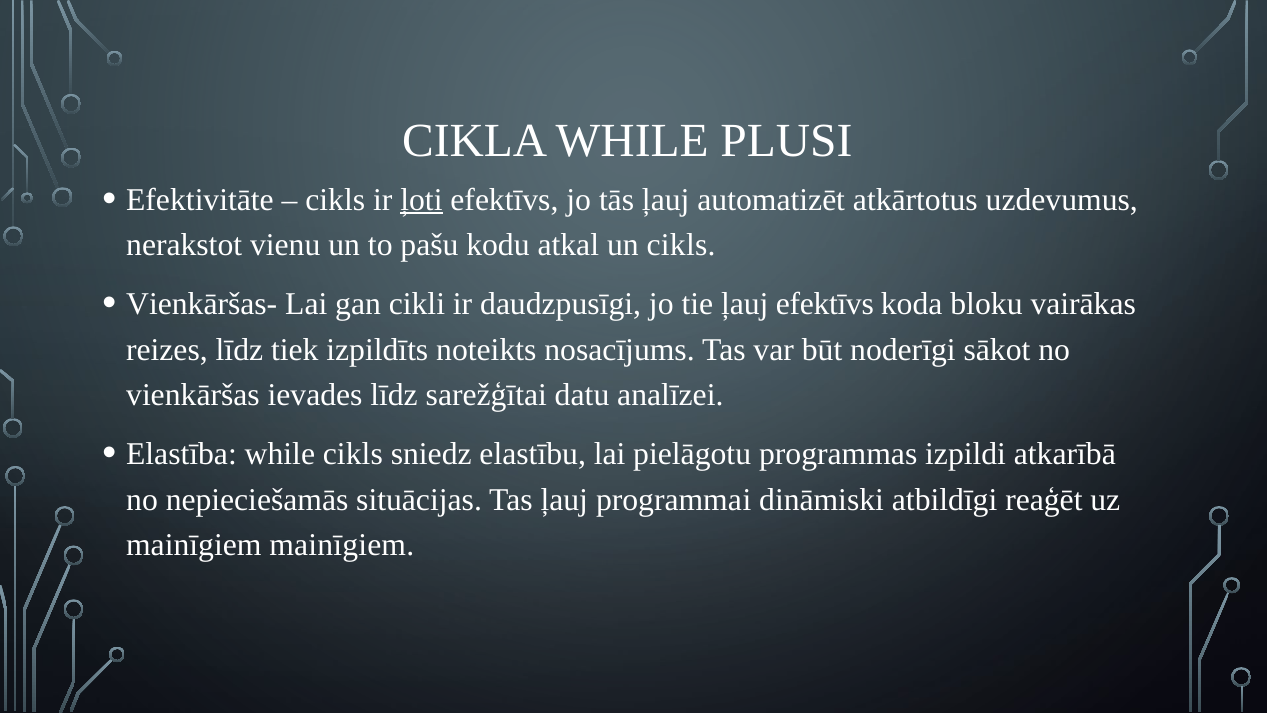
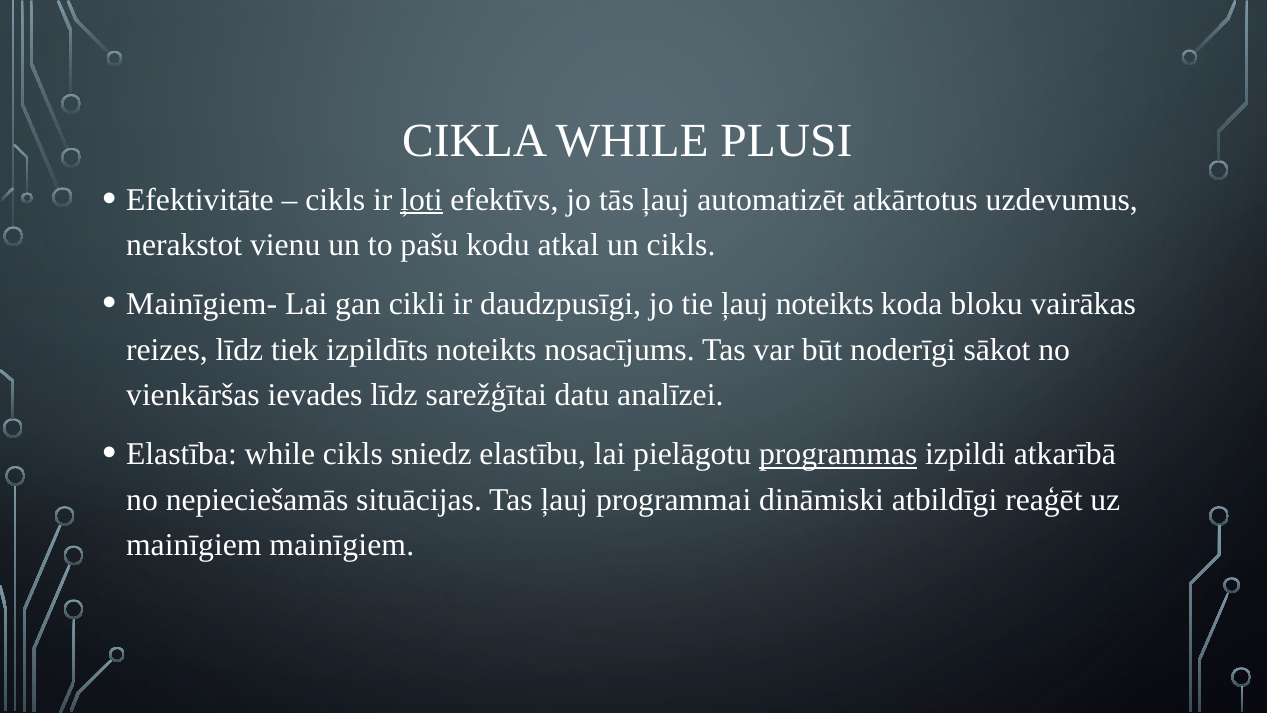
Vienkāršas-: Vienkāršas- -> Mainīgiem- (202, 304)
ļauj efektīvs: efektīvs -> noteikts (825, 304)
programmas underline: none -> present (838, 454)
